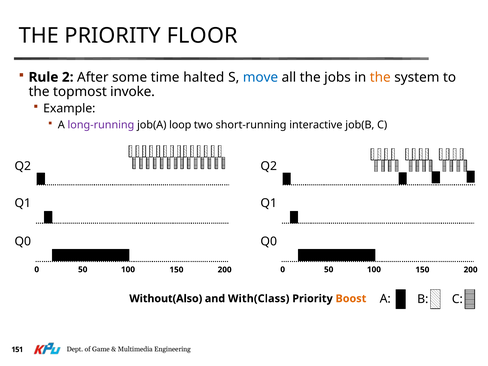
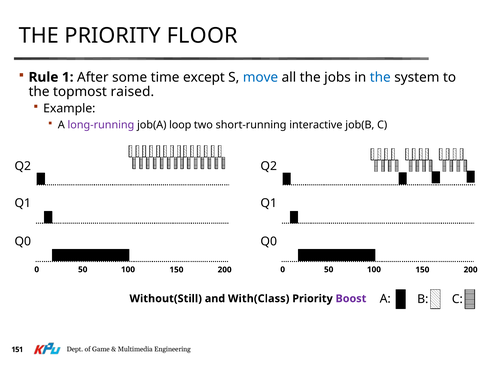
2: 2 -> 1 (68, 77)
halted: halted -> except (204, 77)
the colour: orange -> blue (380, 77)
invoke: invoke -> raised (132, 92)
Without(Also: Without(Also -> Without(Still (166, 299)
Boost colour: orange -> purple (351, 299)
